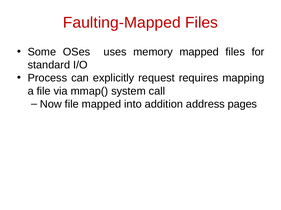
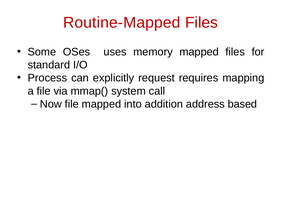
Faulting-Mapped: Faulting-Mapped -> Routine-Mapped (122, 23)
pages: pages -> based (242, 104)
